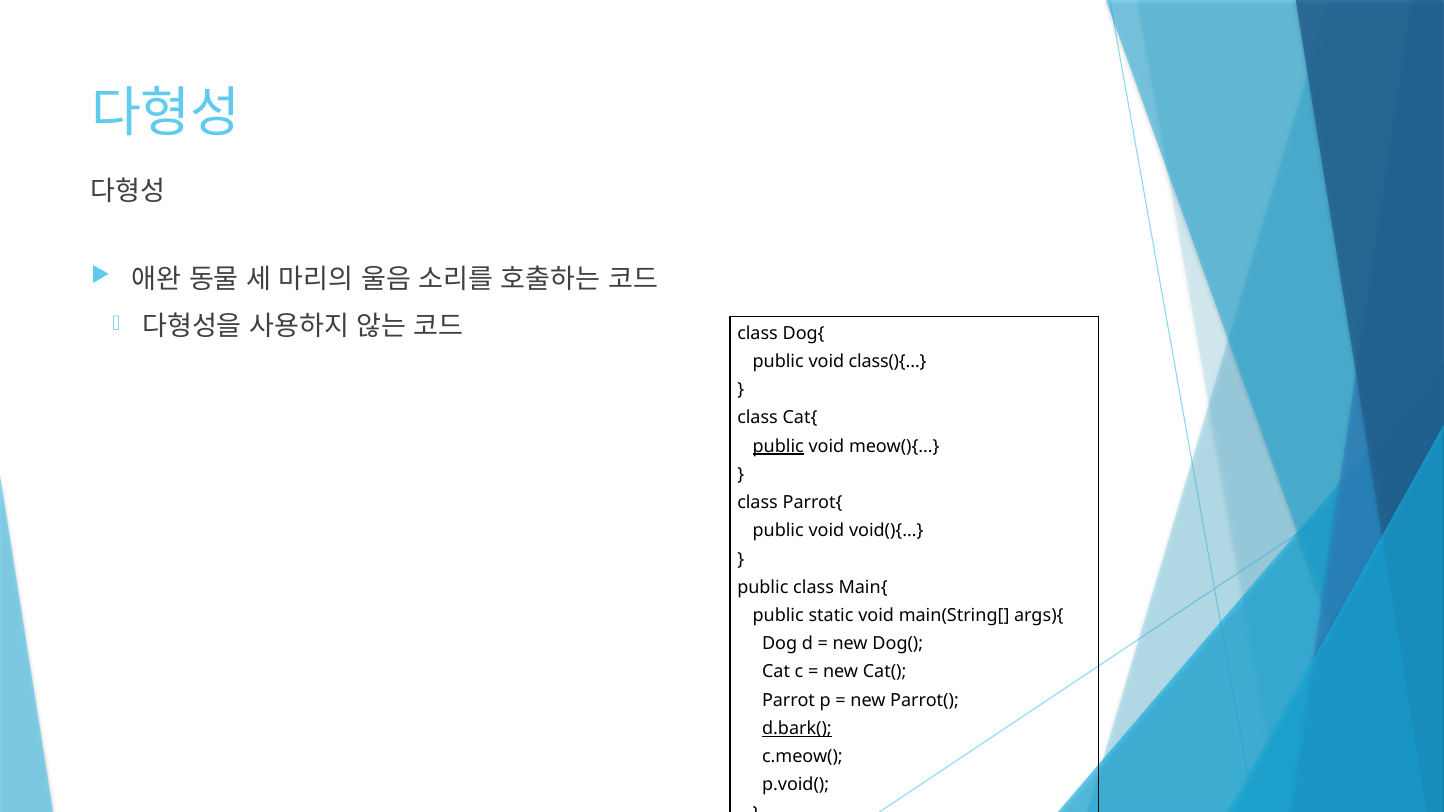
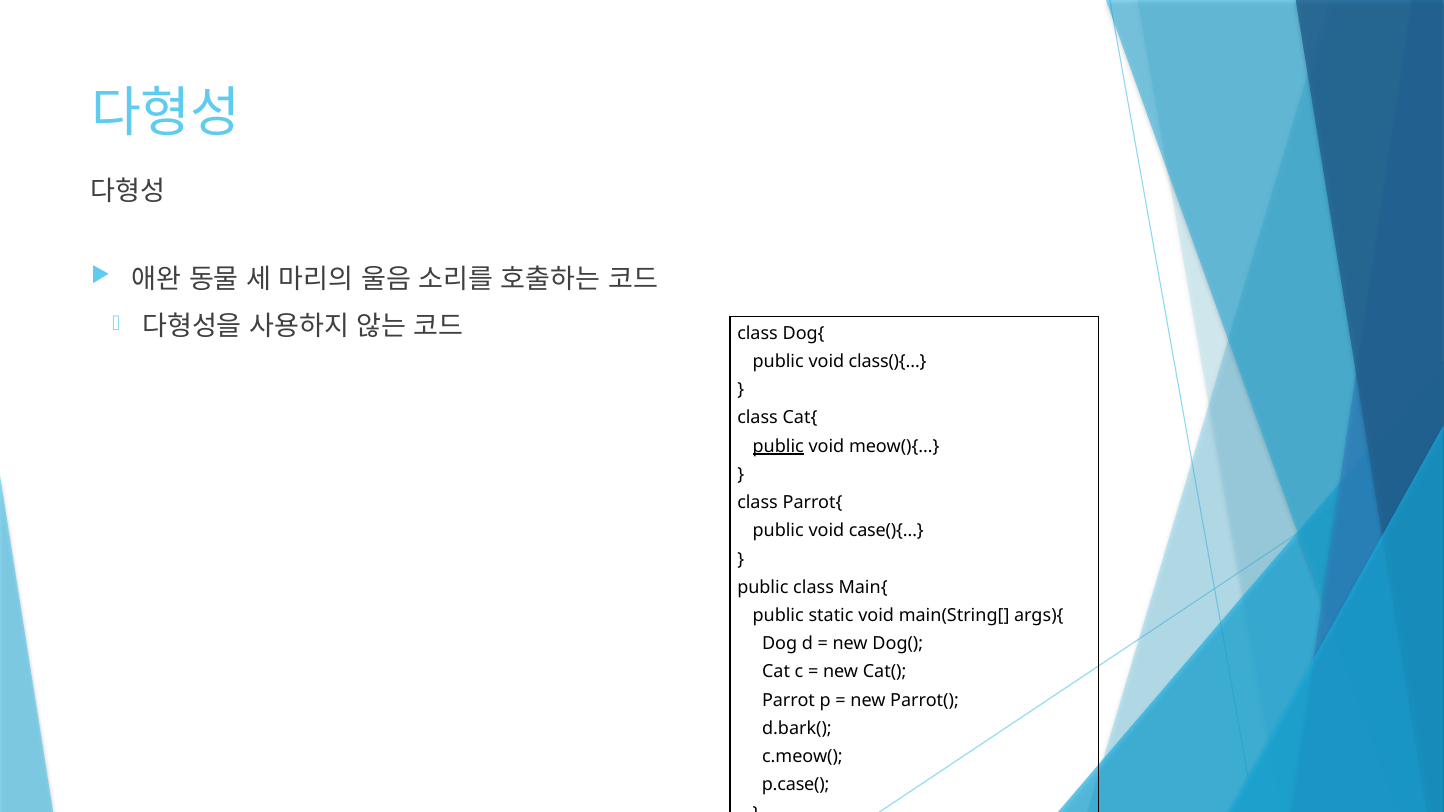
void(){…: void(){… -> case(){… (886, 531)
d.bark( underline: present -> none (797, 729)
p.void(: p.void( -> p.case( (796, 785)
